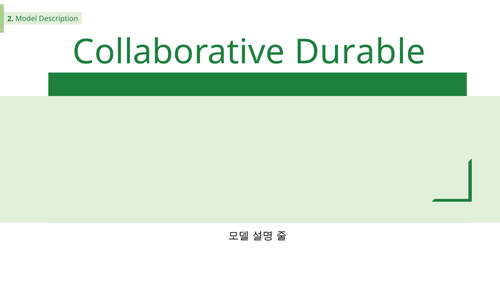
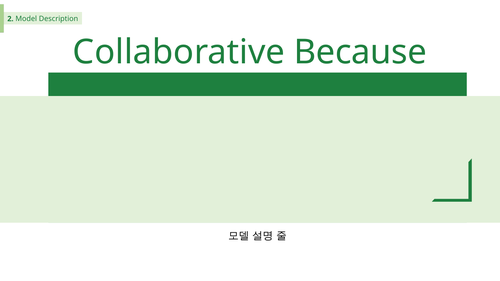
Durable: Durable -> Because (360, 52)
